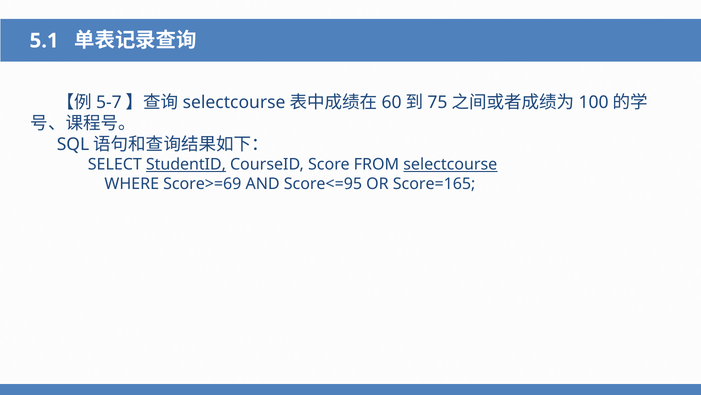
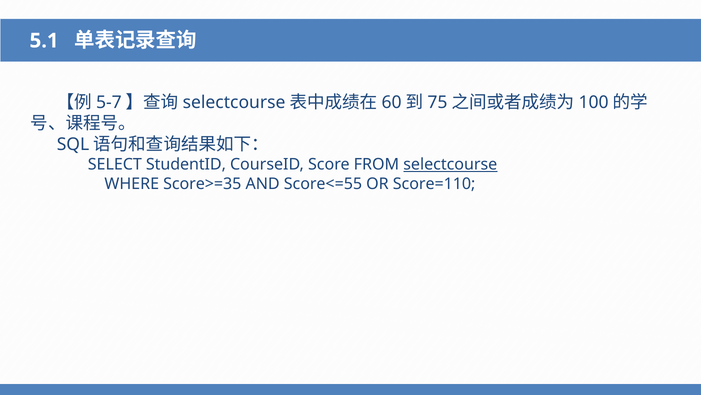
StudentID underline: present -> none (186, 164)
Score>=69: Score>=69 -> Score>=35 (202, 184)
Score<=95: Score<=95 -> Score<=55 (323, 184)
Score=165: Score=165 -> Score=110 (434, 184)
